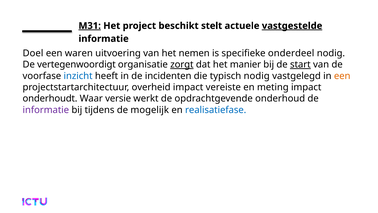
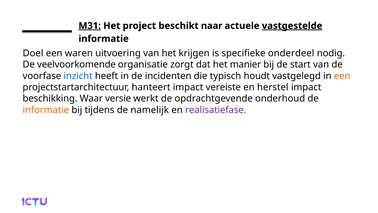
stelt: stelt -> naar (212, 26)
nemen: nemen -> krijgen (194, 53)
vertegenwoordigt: vertegenwoordigt -> veelvoorkomende (76, 64)
zorgt underline: present -> none (182, 64)
start underline: present -> none (300, 64)
typisch nodig: nodig -> houdt (257, 76)
overheid: overheid -> hanteert (151, 87)
meting: meting -> herstel (273, 87)
onderhoudt: onderhoudt -> beschikking (50, 98)
informatie colour: purple -> orange (46, 110)
mogelijk: mogelijk -> namelijk (150, 110)
realisatiefase colour: blue -> purple (216, 110)
